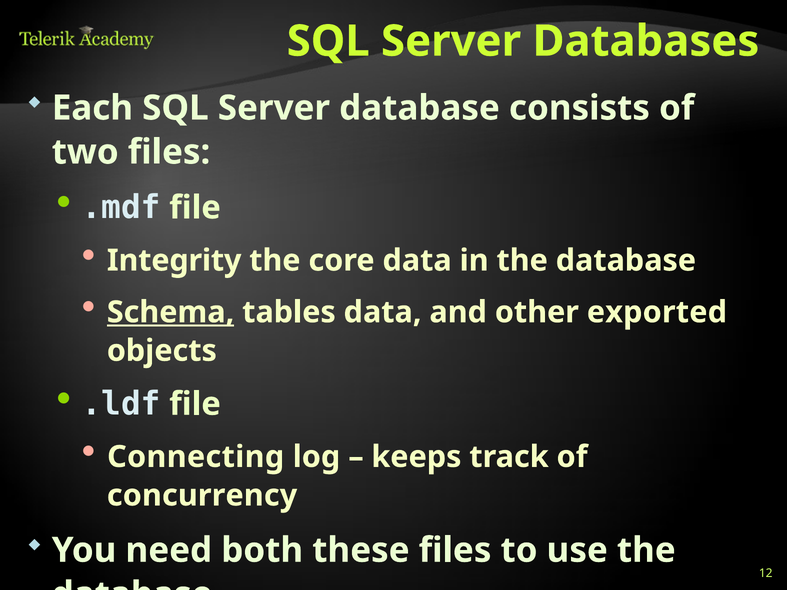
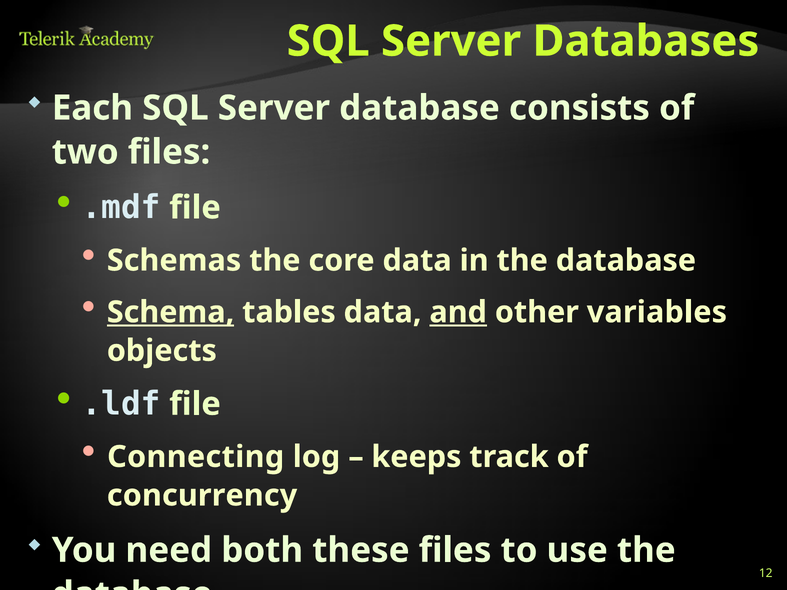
Integrity: Integrity -> Schemas (174, 261)
and underline: none -> present (458, 312)
exported: exported -> variables (657, 312)
